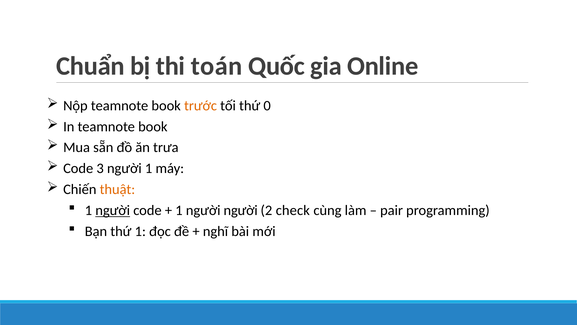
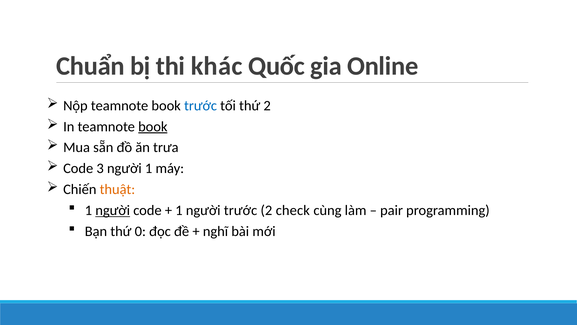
toán: toán -> khác (217, 66)
trước colour: orange -> blue (201, 106)
thứ 0: 0 -> 2 (267, 106)
book underline: none -> present (153, 126)
người người: người -> trước (241, 210)
thứ 1: 1 -> 0 (140, 231)
